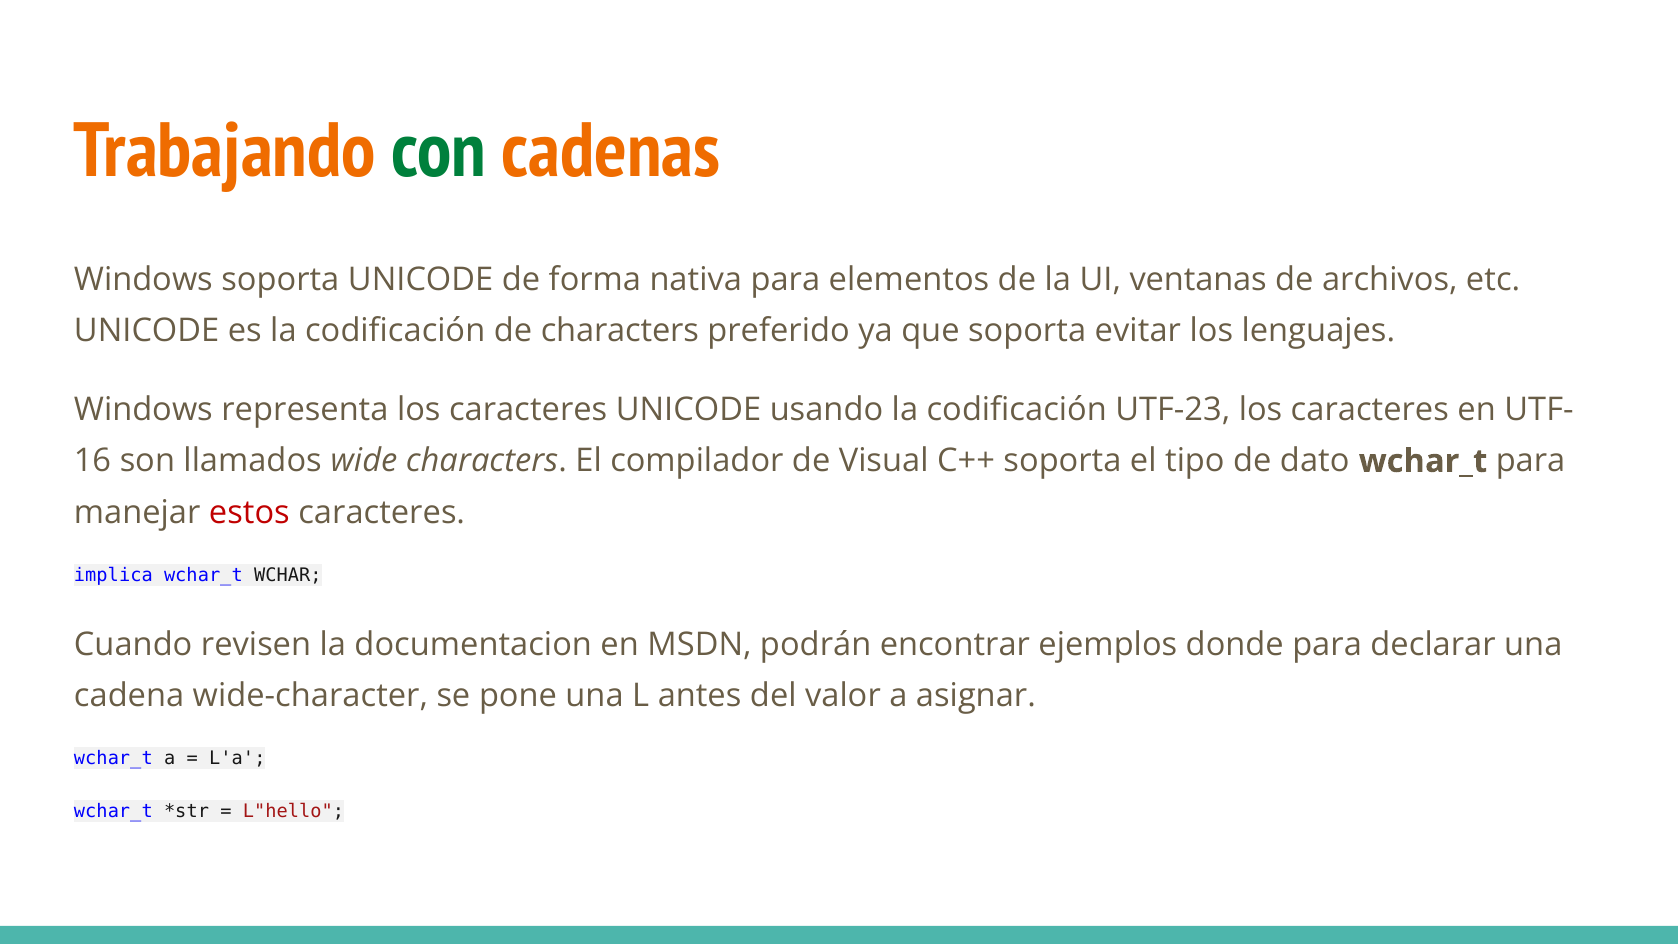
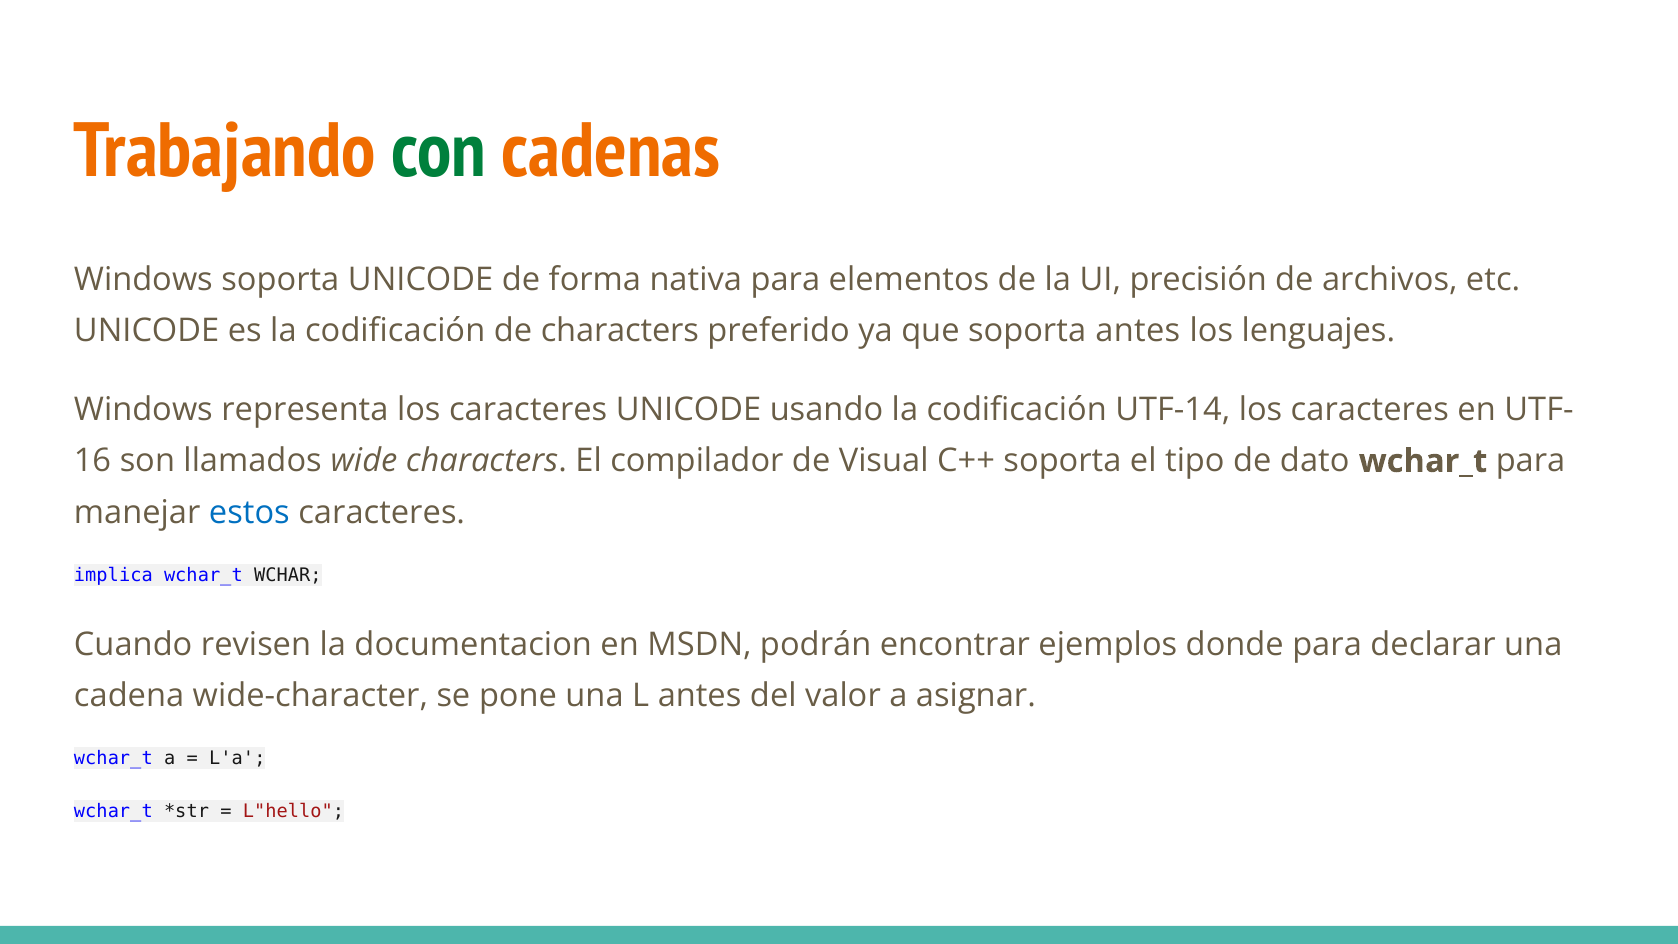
ventanas: ventanas -> precisión (1198, 280)
soporta evitar: evitar -> antes (1138, 331)
UTF-23: UTF-23 -> UTF-14 (1173, 410)
estos colour: red -> blue (249, 512)
